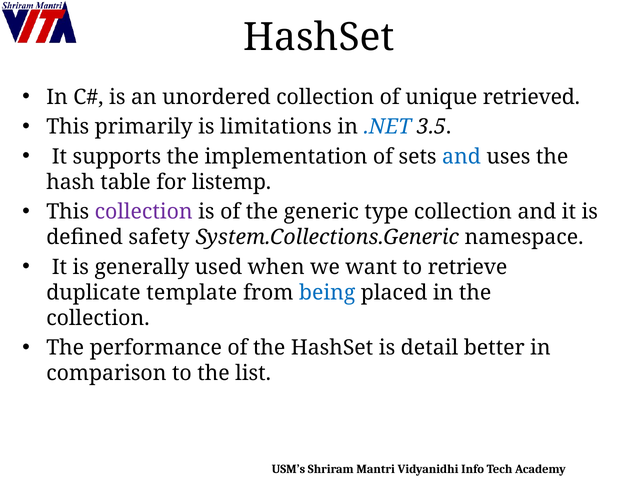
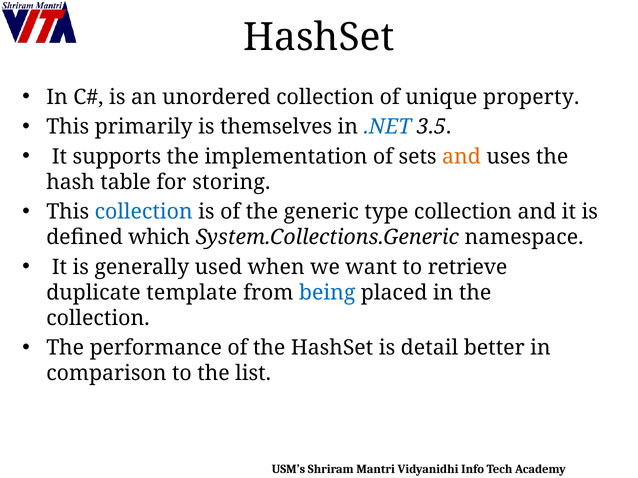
retrieved: retrieved -> property (531, 97)
limitations: limitations -> themselves (276, 127)
and colour: blue -> orange (461, 157)
listemp: listemp -> storing (231, 182)
collection colour: purple -> blue (144, 212)
safety: safety -> which (159, 238)
